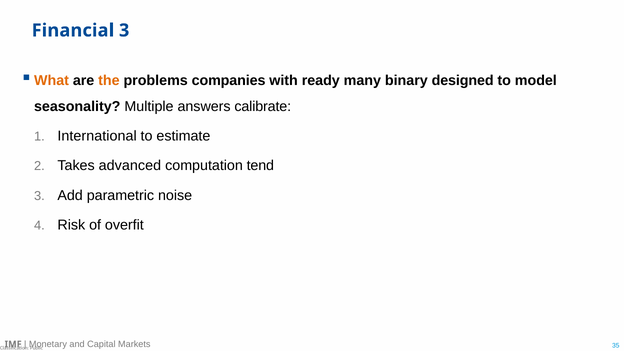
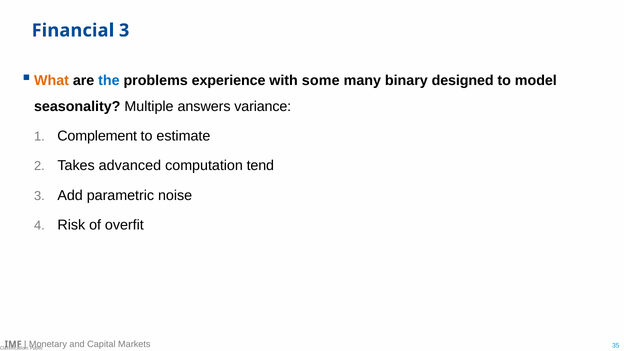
the colour: orange -> blue (109, 81)
companies: companies -> experience (229, 81)
ready: ready -> some (321, 81)
calibrate: calibrate -> variance (263, 106)
International: International -> Complement (97, 136)
